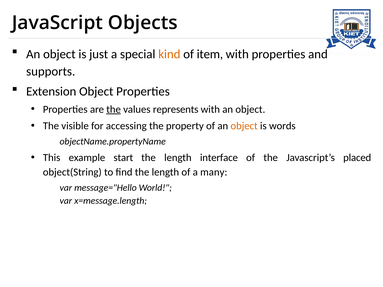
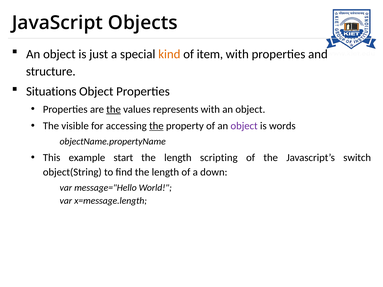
supports: supports -> structure (51, 72)
Extension: Extension -> Situations (51, 92)
the underline: none -> present (156, 126)
object colour: orange -> purple (244, 126)
interface: interface -> scripting (219, 158)
placed: placed -> switch (357, 158)
many: many -> down (214, 172)
